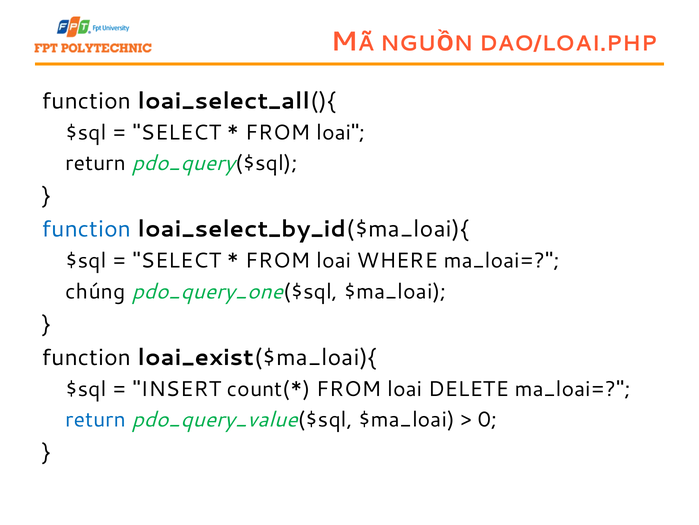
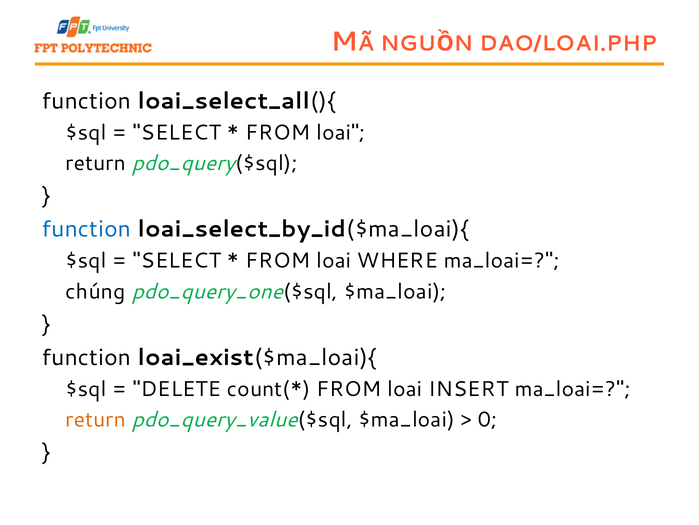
INSERT: INSERT -> DELETE (177, 389)
DELETE: DELETE -> INSERT (468, 389)
return colour: blue -> orange (96, 419)
